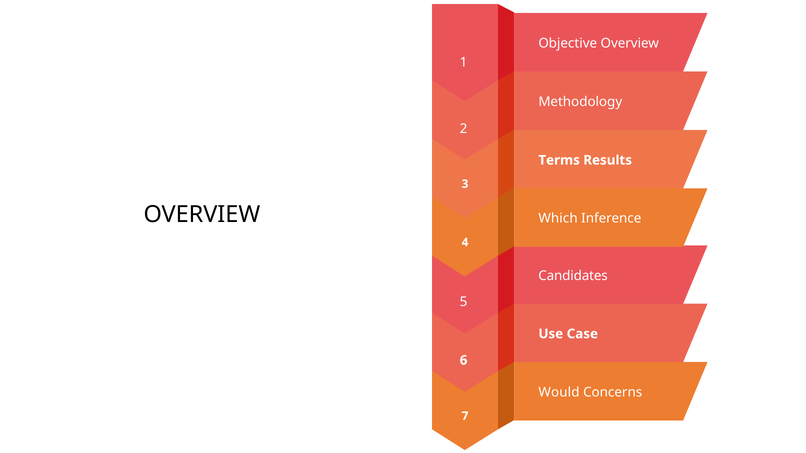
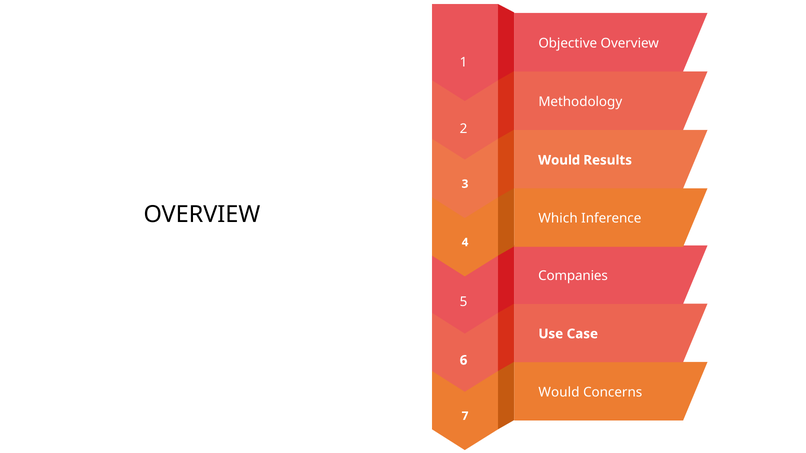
Terms: Terms -> Would (559, 160)
Candidates: Candidates -> Companies (573, 276)
